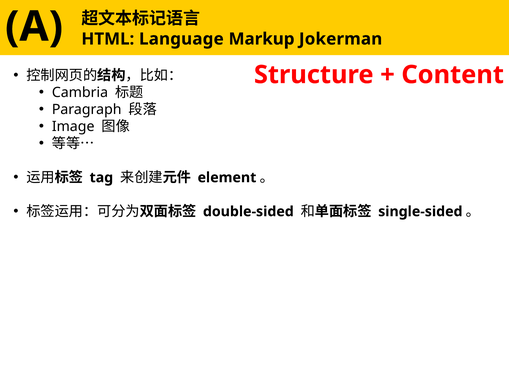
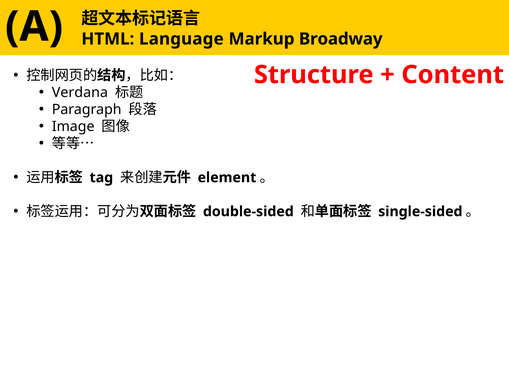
Jokerman: Jokerman -> Broadway (341, 39)
Cambria: Cambria -> Verdana (80, 93)
